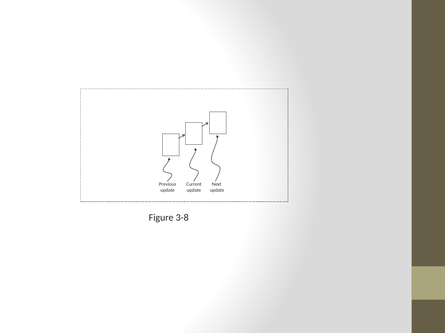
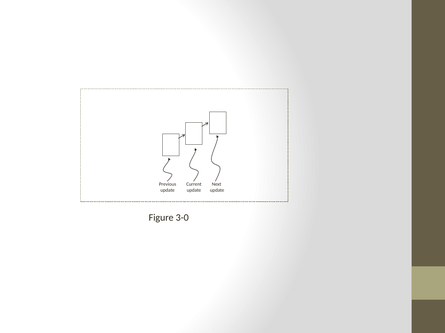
3-8: 3-8 -> 3-0 (182, 218)
